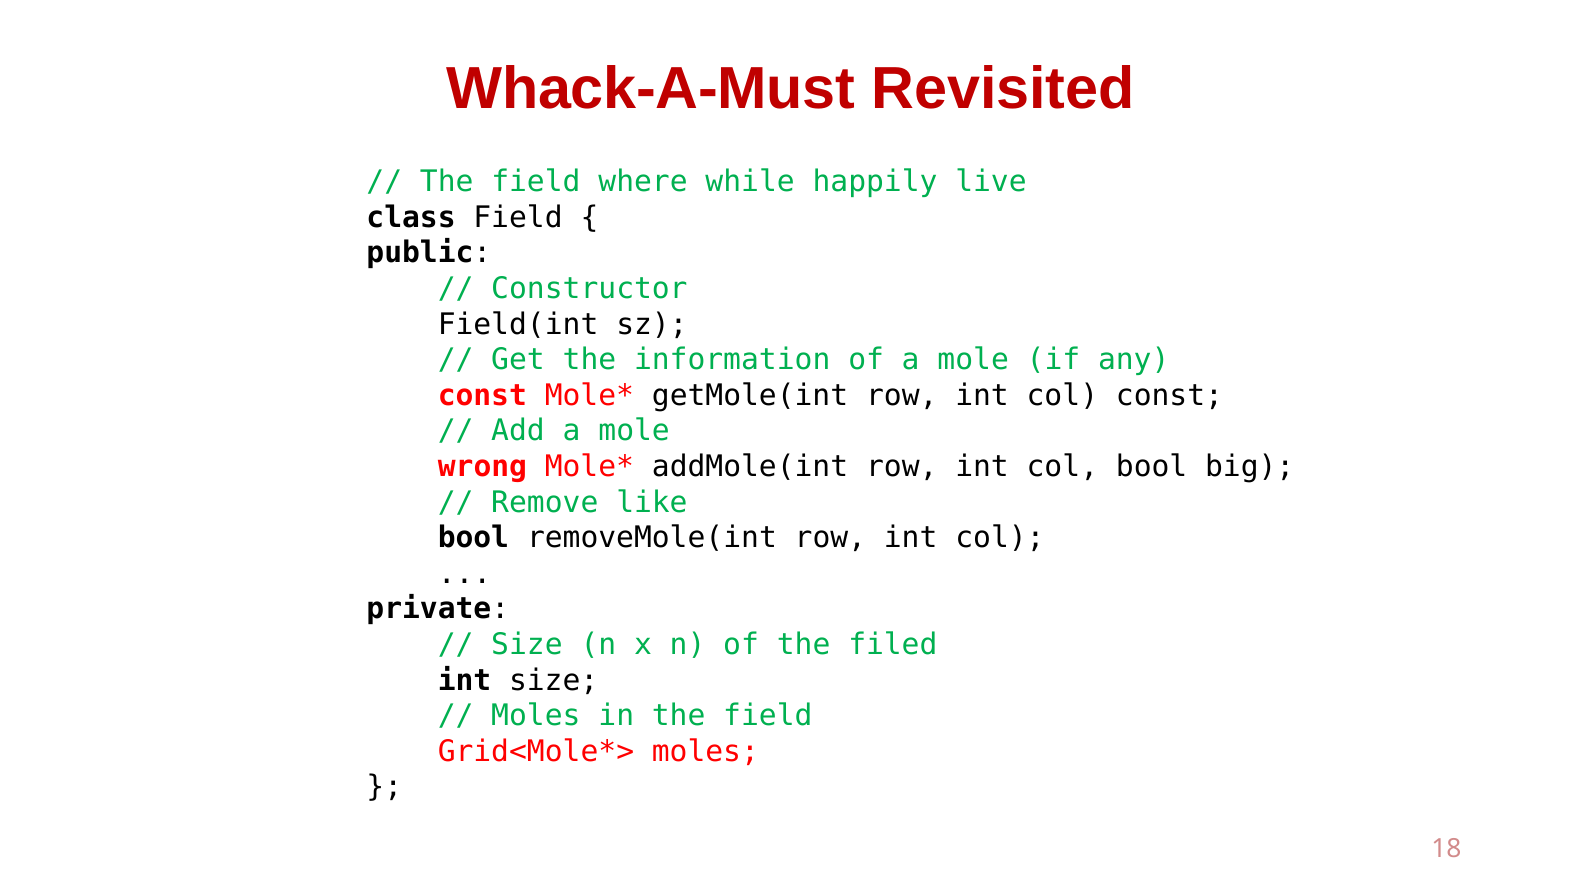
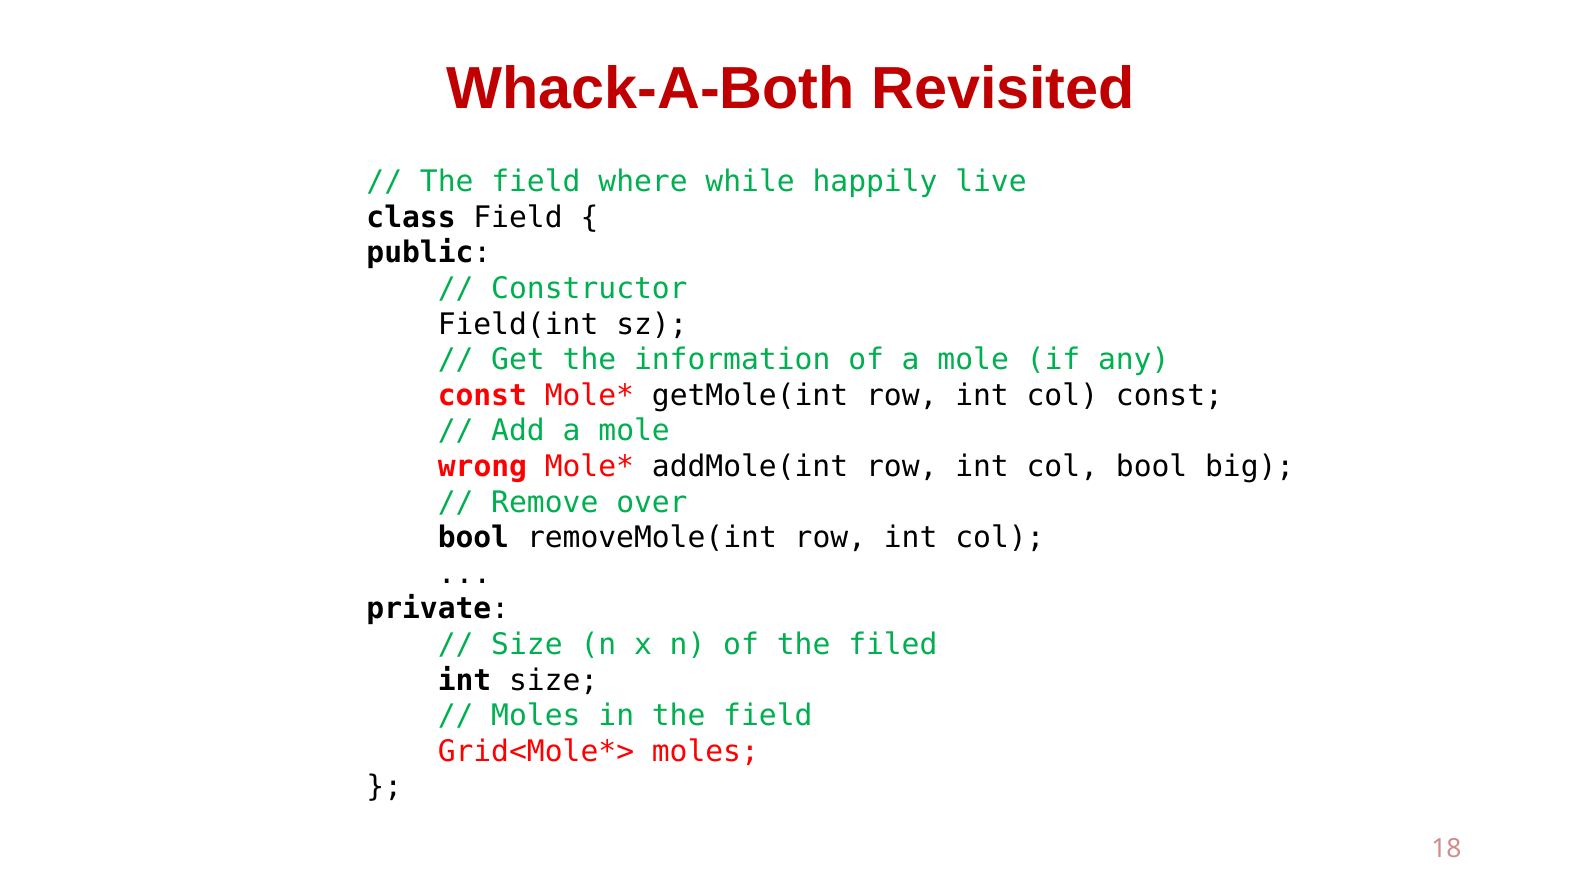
Whack-A-Must: Whack-A-Must -> Whack-A-Both (651, 89)
like: like -> over (652, 502)
